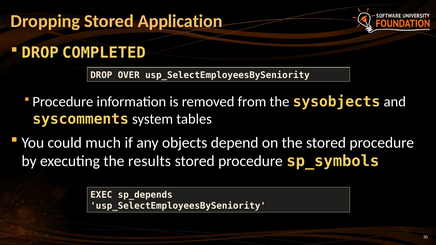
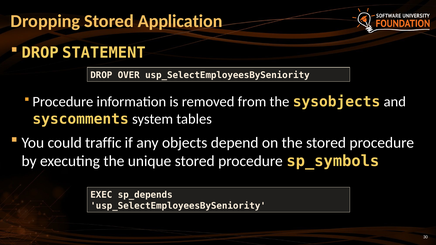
COMPLETED: COMPLETED -> STATEMENT (104, 53)
much: much -> traffic (103, 143)
results: results -> unique (150, 161)
